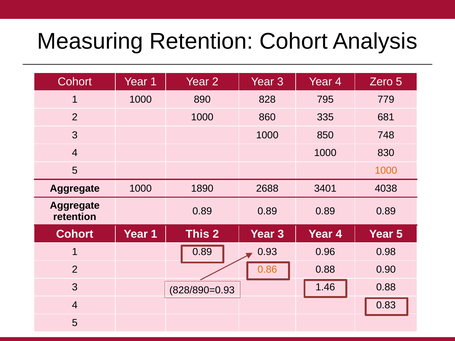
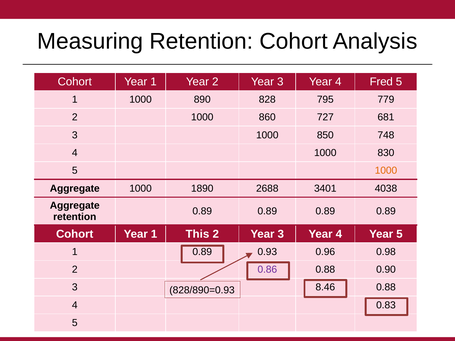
Zero: Zero -> Fred (381, 82)
335: 335 -> 727 (325, 117)
0.86 colour: orange -> purple (267, 270)
1.46: 1.46 -> 8.46 (325, 287)
